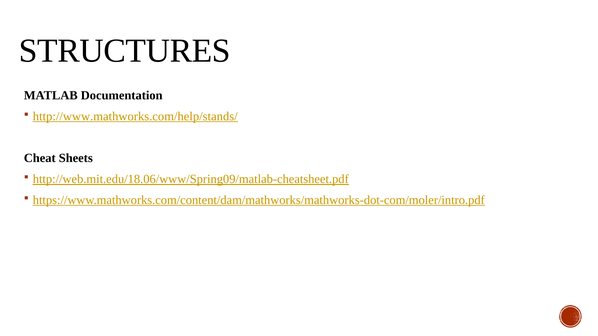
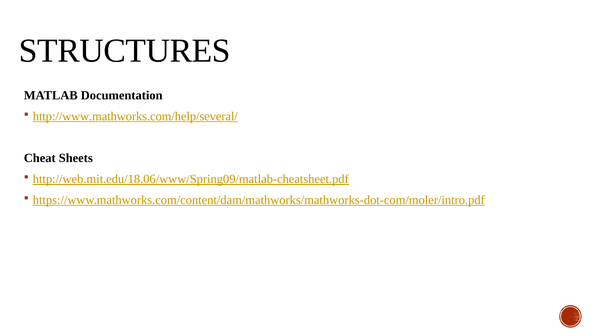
http://www.mathworks.com/help/stands/: http://www.mathworks.com/help/stands/ -> http://www.mathworks.com/help/several/ (135, 116)
